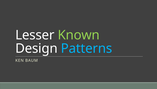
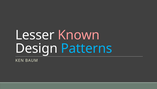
Known colour: light green -> pink (79, 35)
